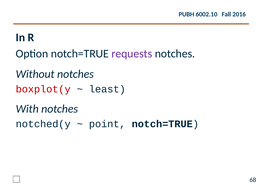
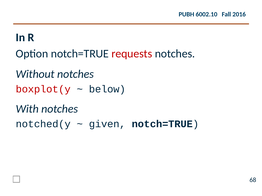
requests colour: purple -> red (132, 54)
least: least -> below (107, 89)
point: point -> given (107, 124)
